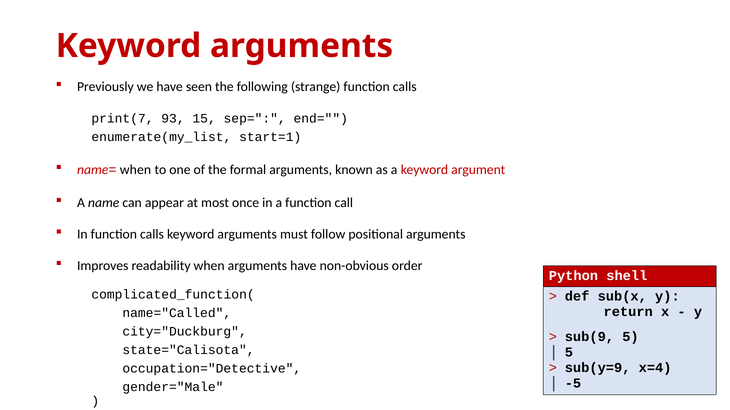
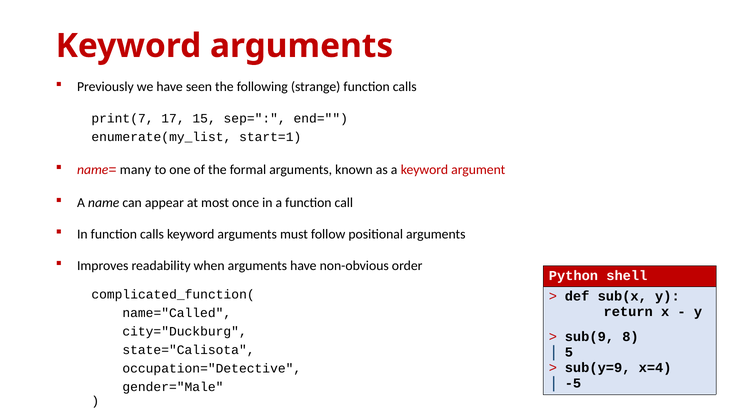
93: 93 -> 17 (173, 119)
name= when: when -> many (135, 170)
sub(9 5: 5 -> 8 (630, 337)
